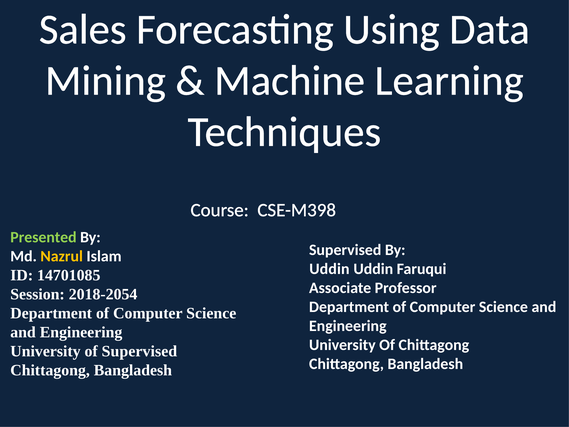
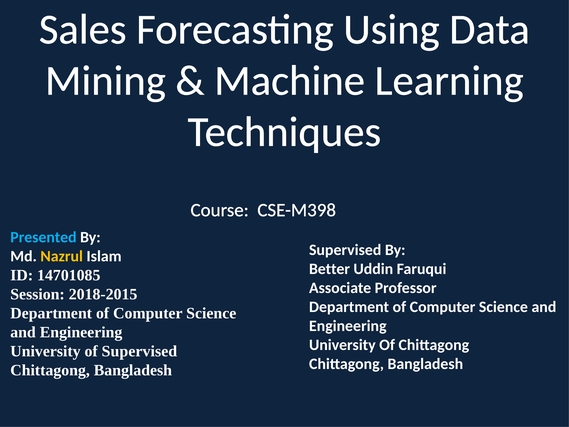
Presented colour: light green -> light blue (43, 237)
Uddin: Uddin -> Better (330, 269)
2018-2054: 2018-2054 -> 2018-2015 (103, 294)
